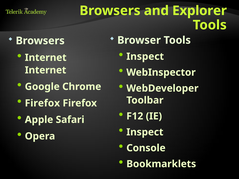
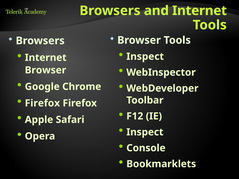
and Explorer: Explorer -> Internet (200, 11)
Internet: Internet -> Browser (45, 70)
